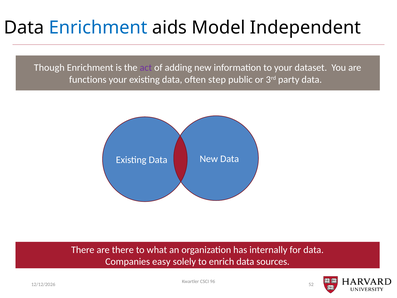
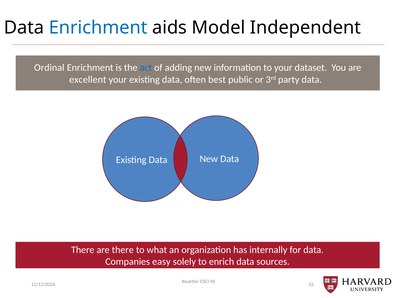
Though: Though -> Ordinal (49, 68)
act colour: purple -> blue (146, 68)
functions: functions -> excellent (88, 80)
step: step -> best (217, 80)
